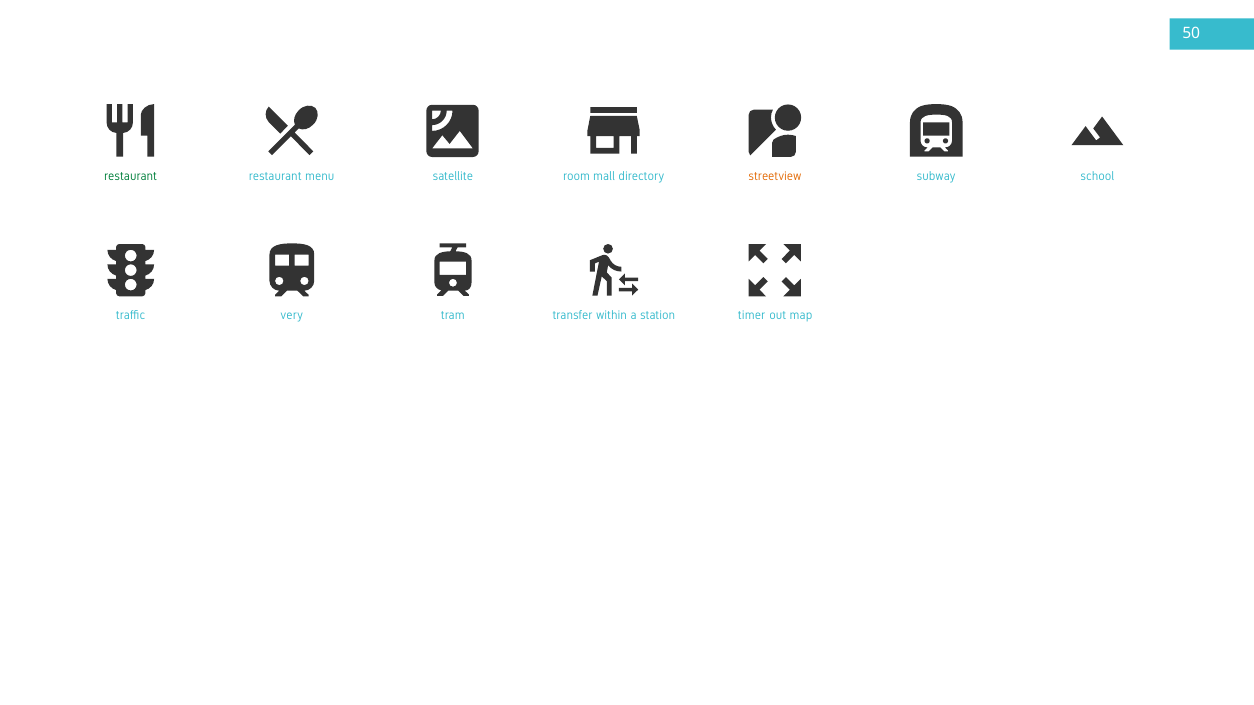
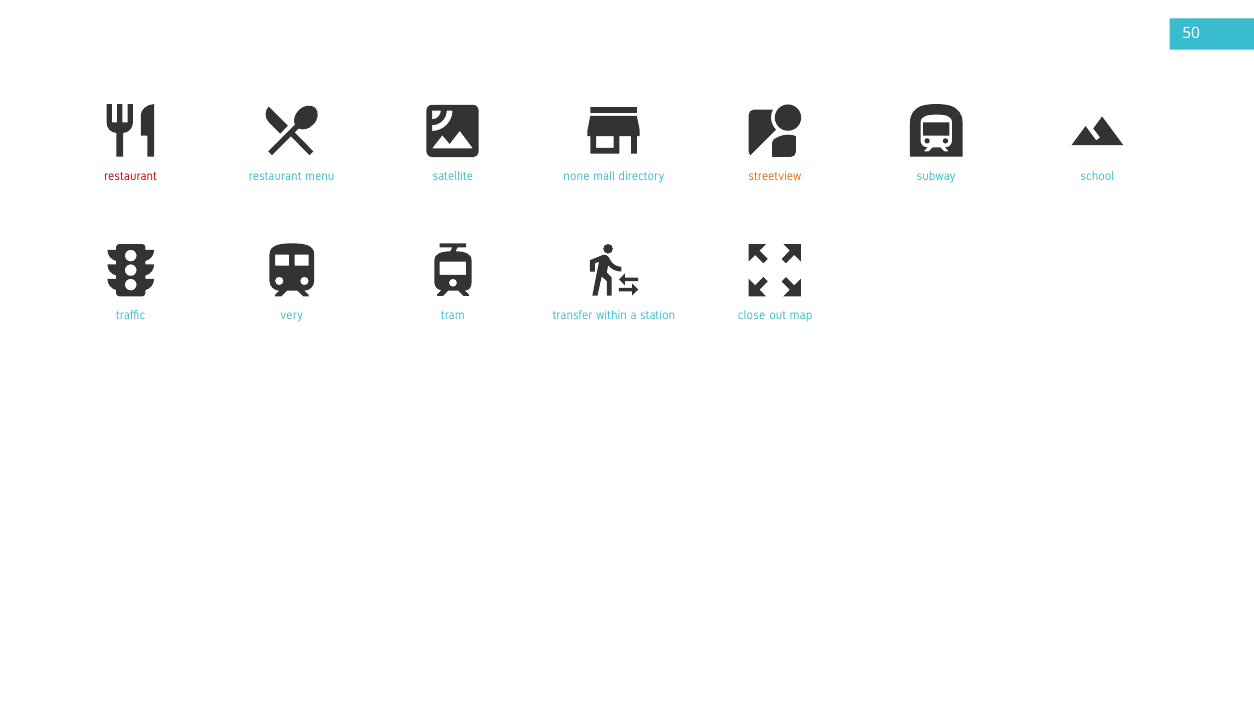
restaurant colour: green -> red (131, 177)
room: room -> none (576, 177)
timer: timer -> close (752, 316)
